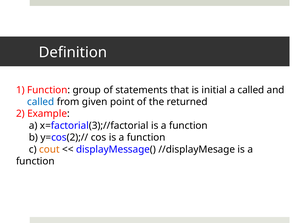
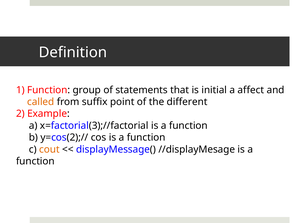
a called: called -> affect (251, 90)
called colour: blue -> orange (41, 102)
given: given -> suffix (95, 102)
returned: returned -> different (187, 102)
